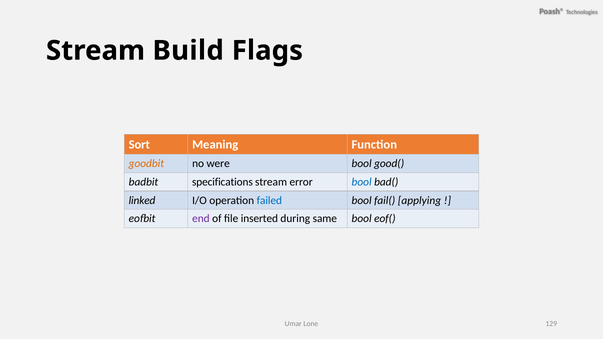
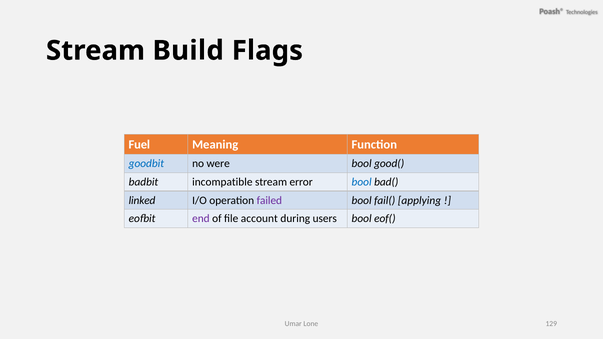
Sort: Sort -> Fuel (139, 145)
goodbit colour: orange -> blue (146, 164)
specifications: specifications -> incompatible (222, 182)
failed colour: blue -> purple (269, 200)
inserted: inserted -> account (259, 219)
same: same -> users (325, 219)
